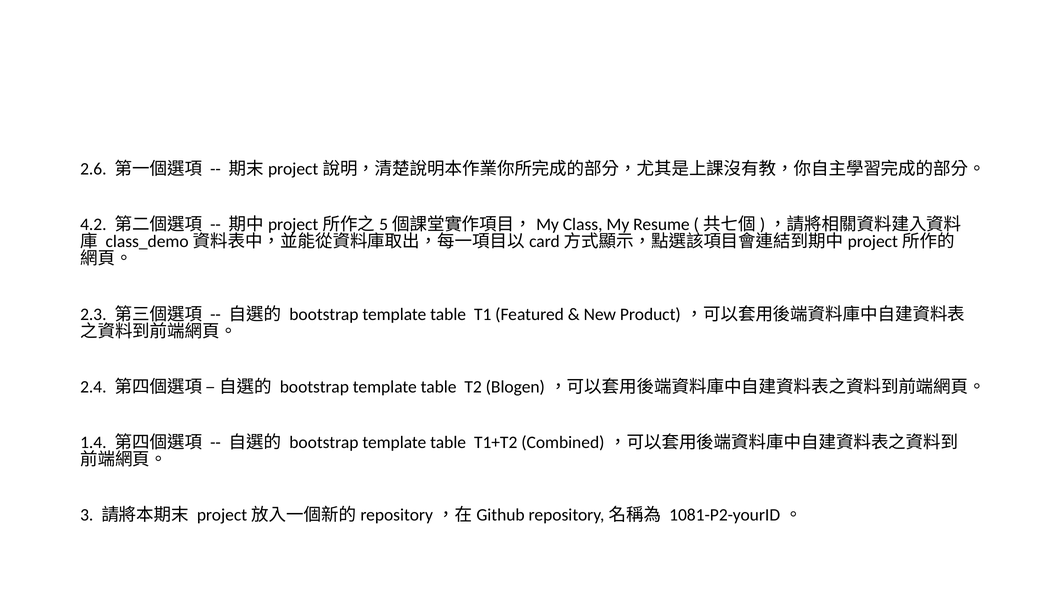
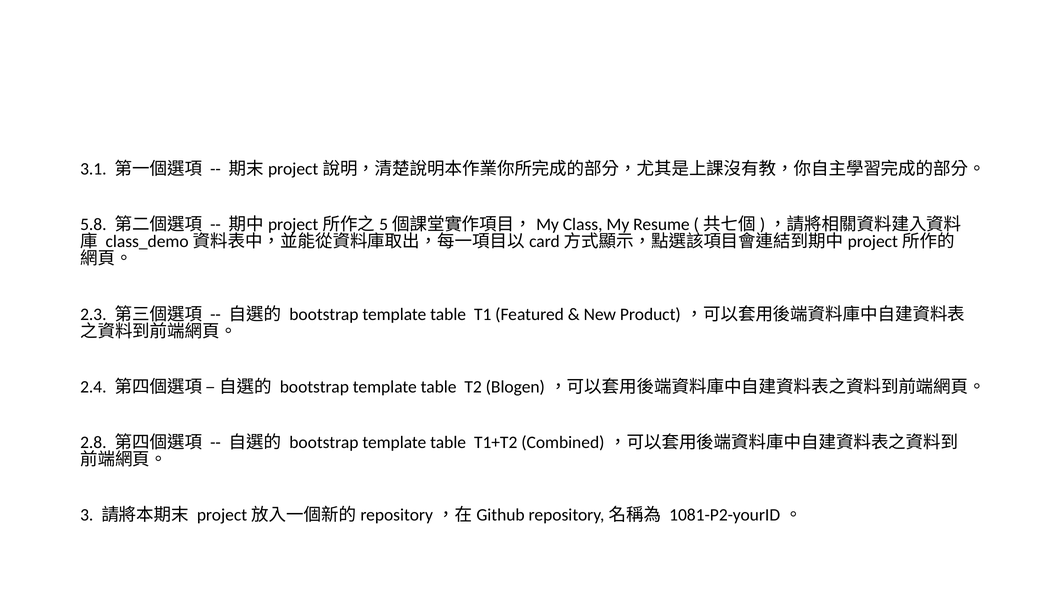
2.6: 2.6 -> 3.1 (93, 169)
4.2: 4.2 -> 5.8 (93, 225)
1.4: 1.4 -> 2.8 (93, 442)
